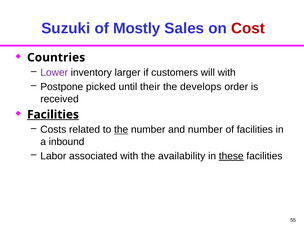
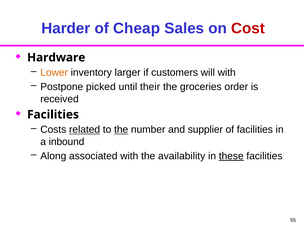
Suzuki: Suzuki -> Harder (66, 28)
Mostly: Mostly -> Cheap (137, 28)
Countries: Countries -> Hardware (56, 58)
Lower colour: purple -> orange (54, 73)
develops: develops -> groceries (201, 87)
Facilities underline: present -> none (53, 115)
related underline: none -> present (85, 130)
and number: number -> supplier (205, 130)
Labor: Labor -> Along (53, 156)
